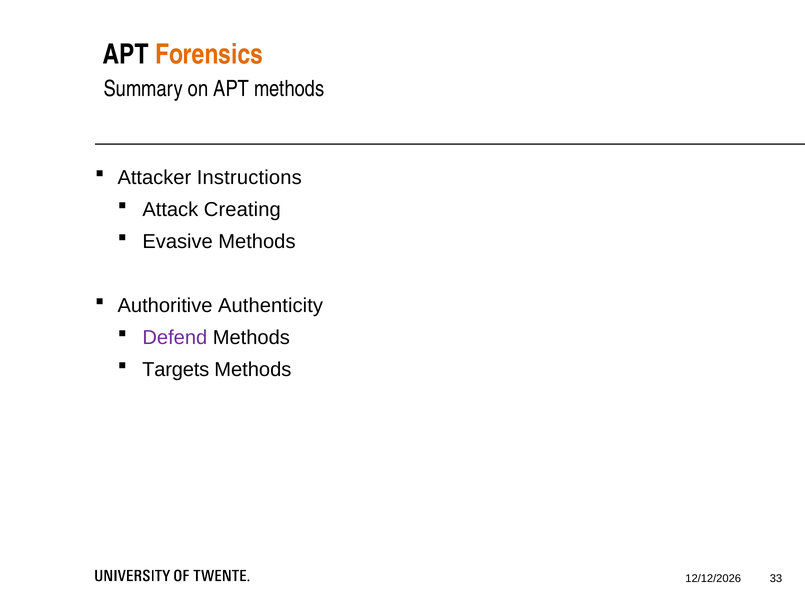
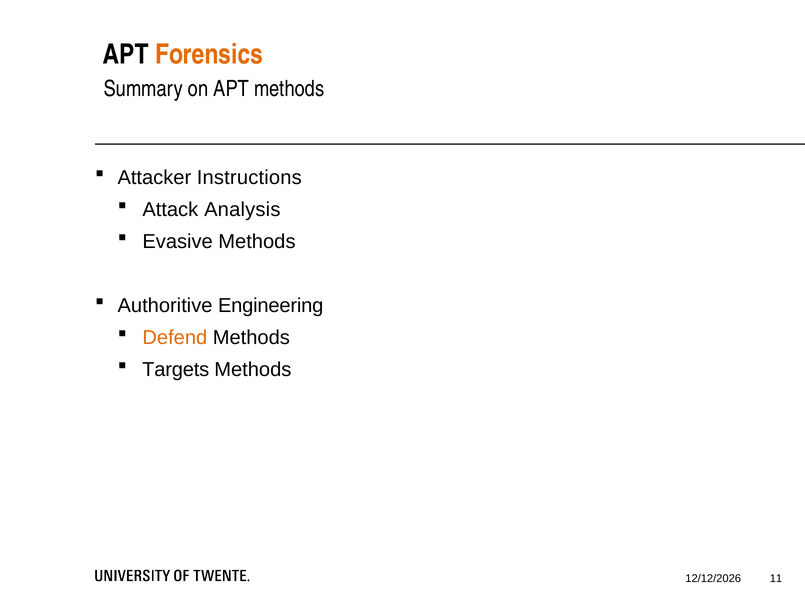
Creating: Creating -> Analysis (242, 209)
Authenticity: Authenticity -> Engineering (271, 305)
Defend colour: purple -> orange (175, 337)
33: 33 -> 11 (776, 578)
